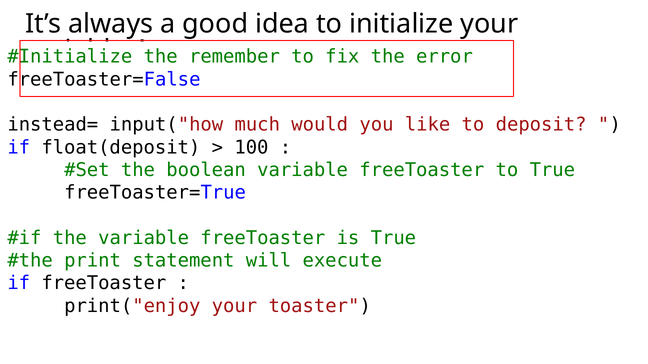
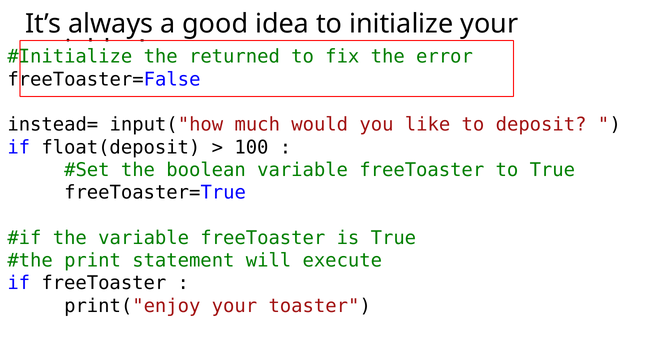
remember: remember -> returned (234, 57)
